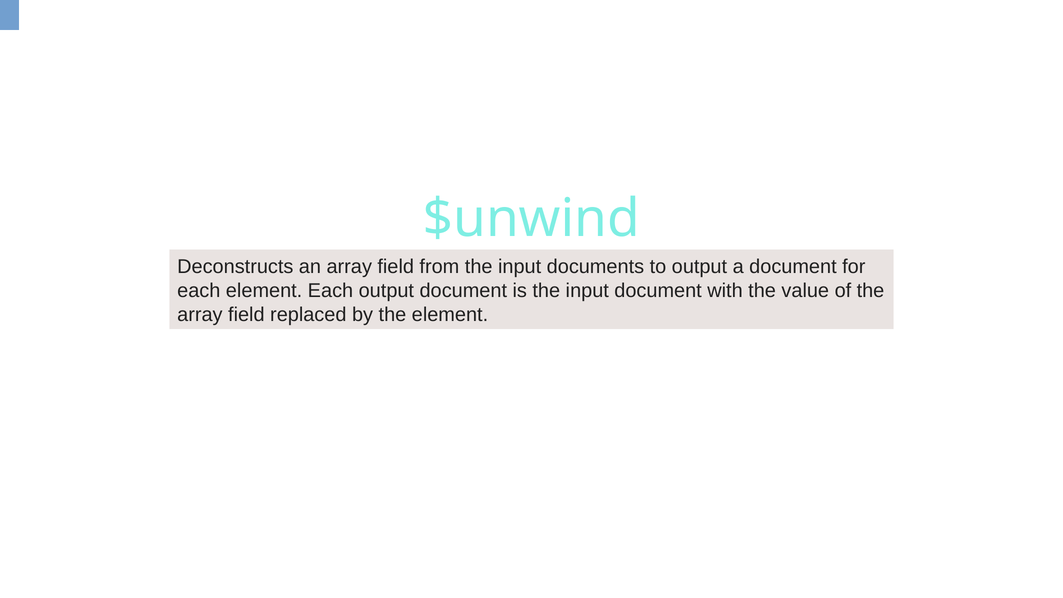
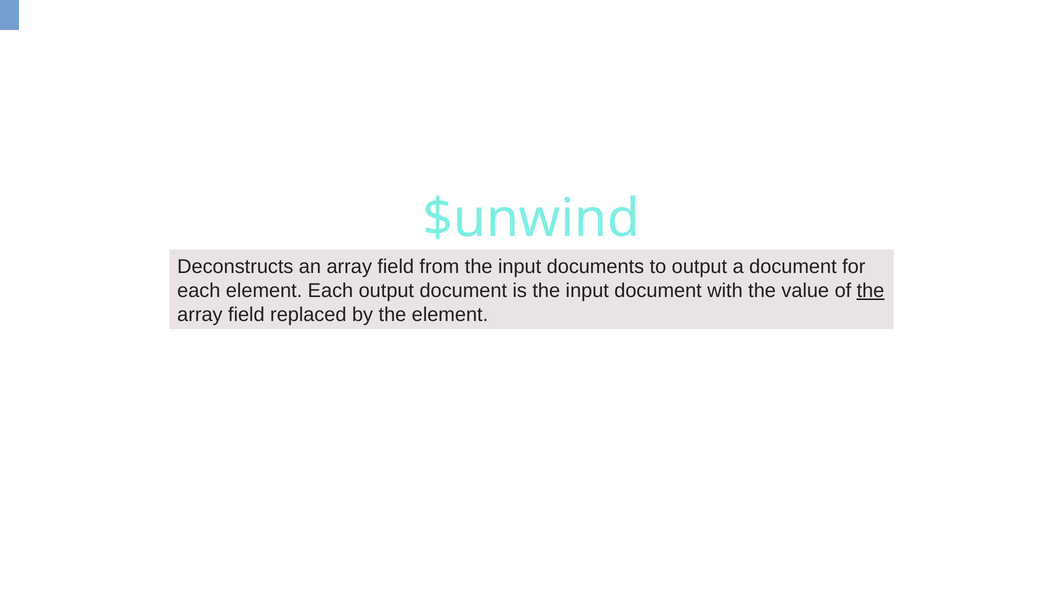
the underline: none -> present (870, 291)
